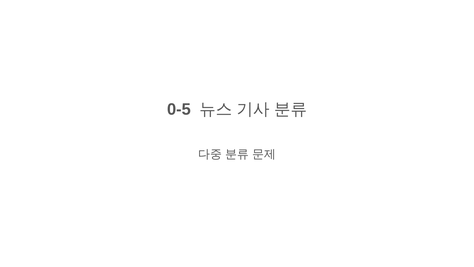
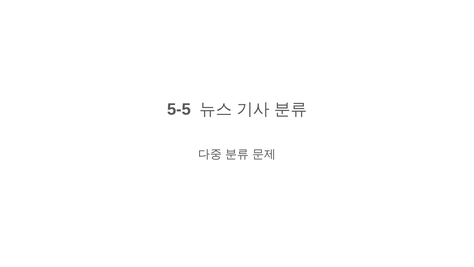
0-5: 0-5 -> 5-5 (179, 109)
